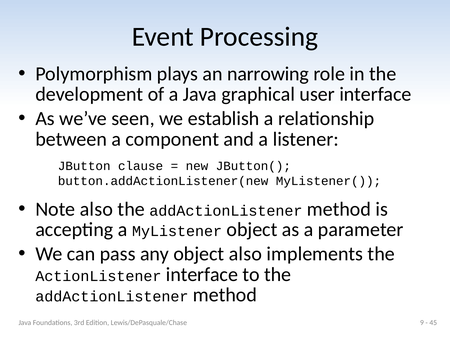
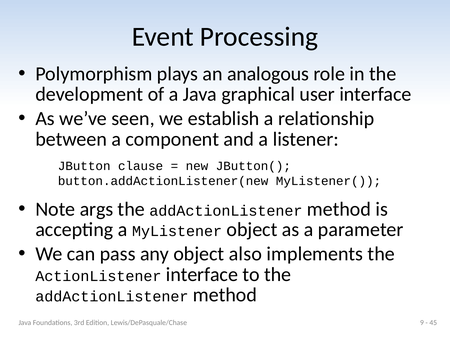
narrowing: narrowing -> analogous (268, 74)
Note also: also -> args (96, 209)
